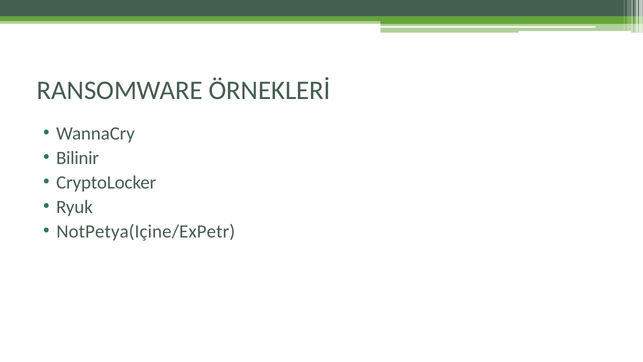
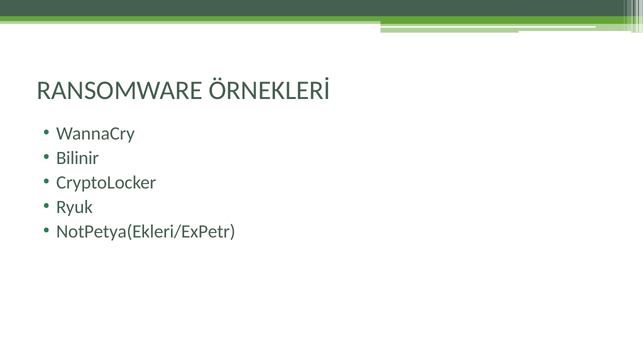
NotPetya(Içine/ExPetr: NotPetya(Içine/ExPetr -> NotPetya(Ekleri/ExPetr (146, 231)
